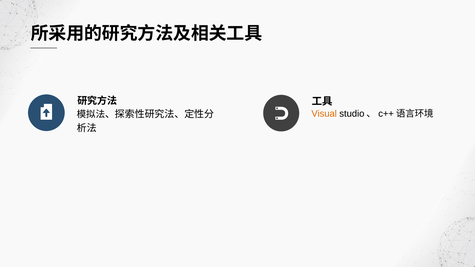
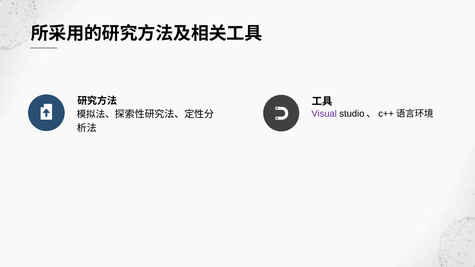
Visual colour: orange -> purple (324, 114)
